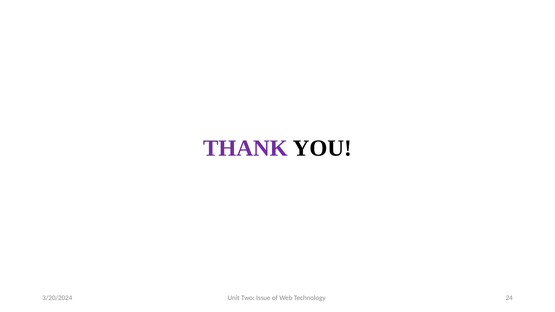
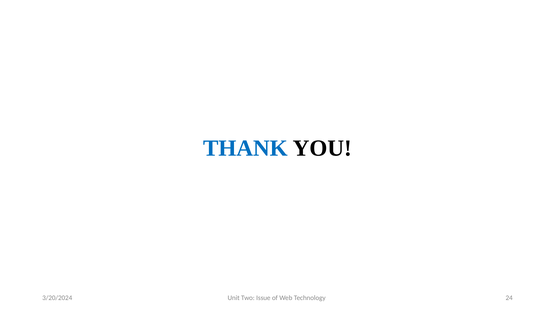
THANK colour: purple -> blue (246, 148)
